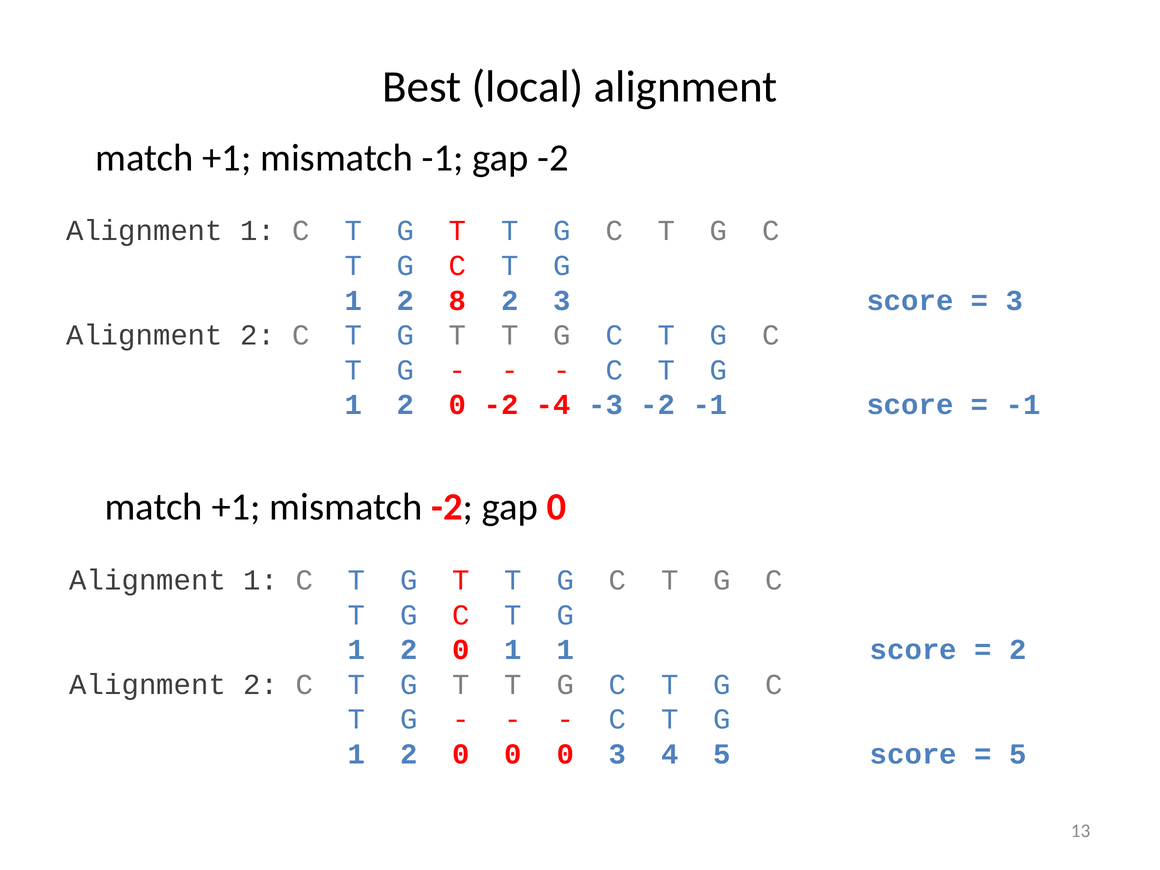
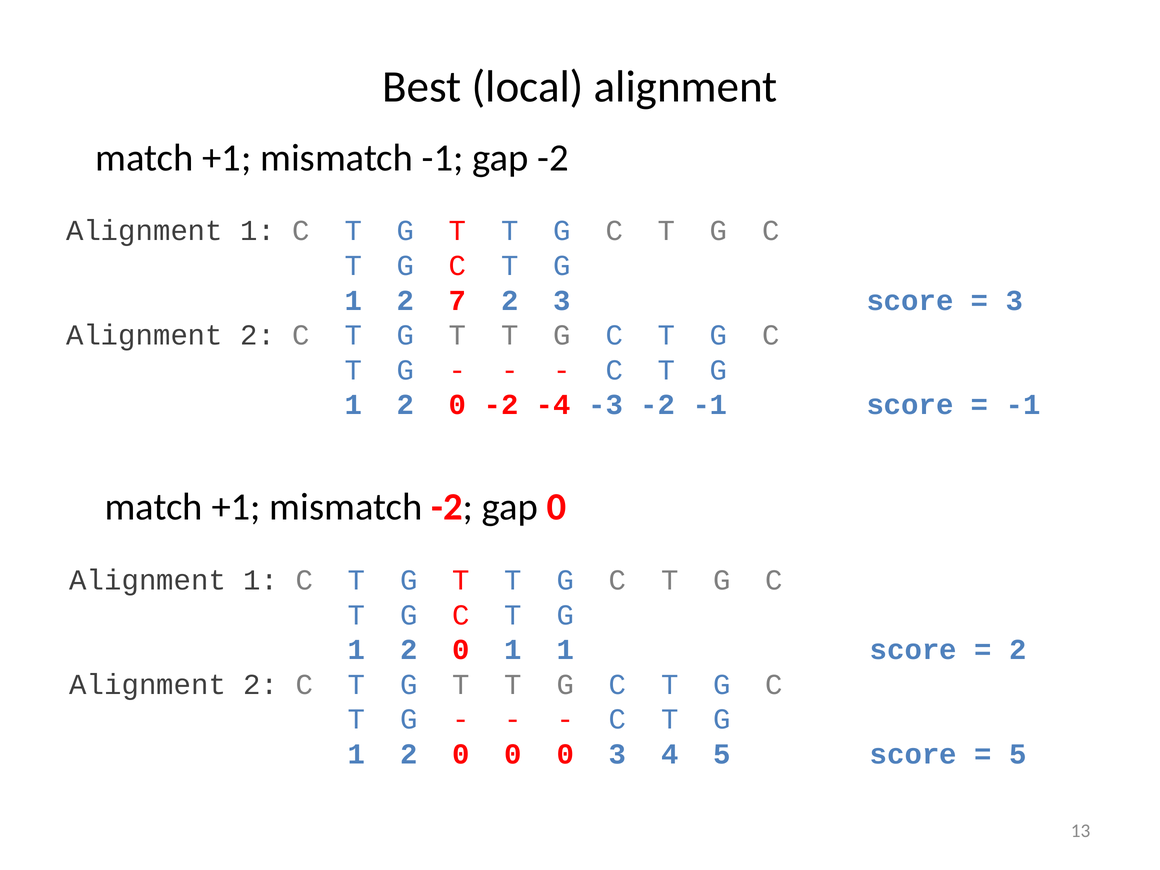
8: 8 -> 7 (458, 300)
